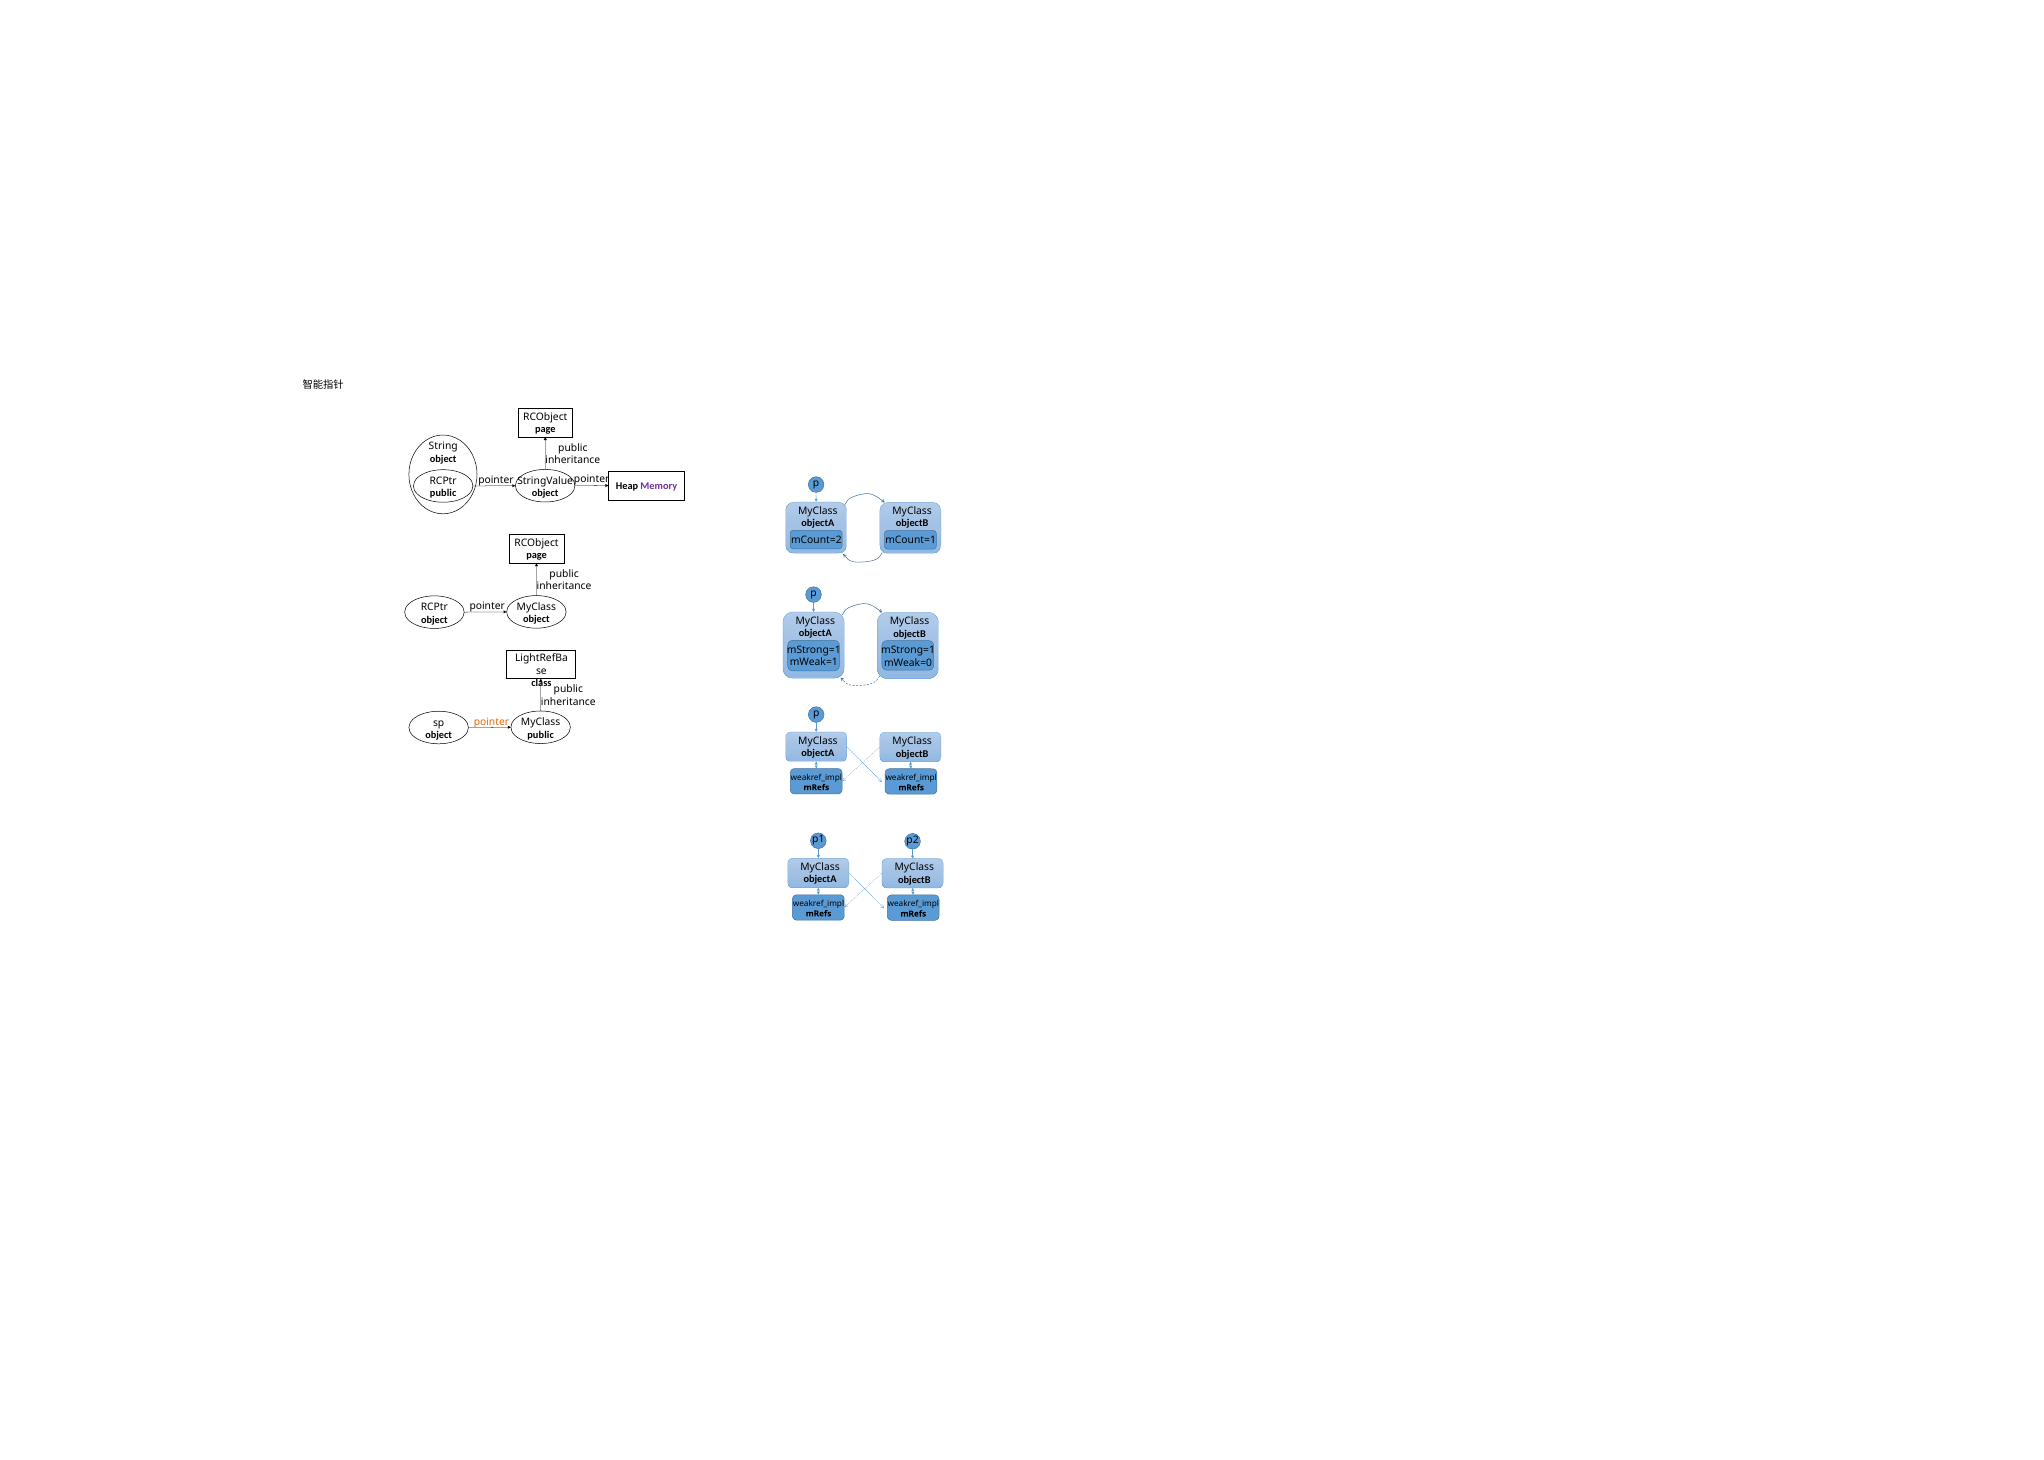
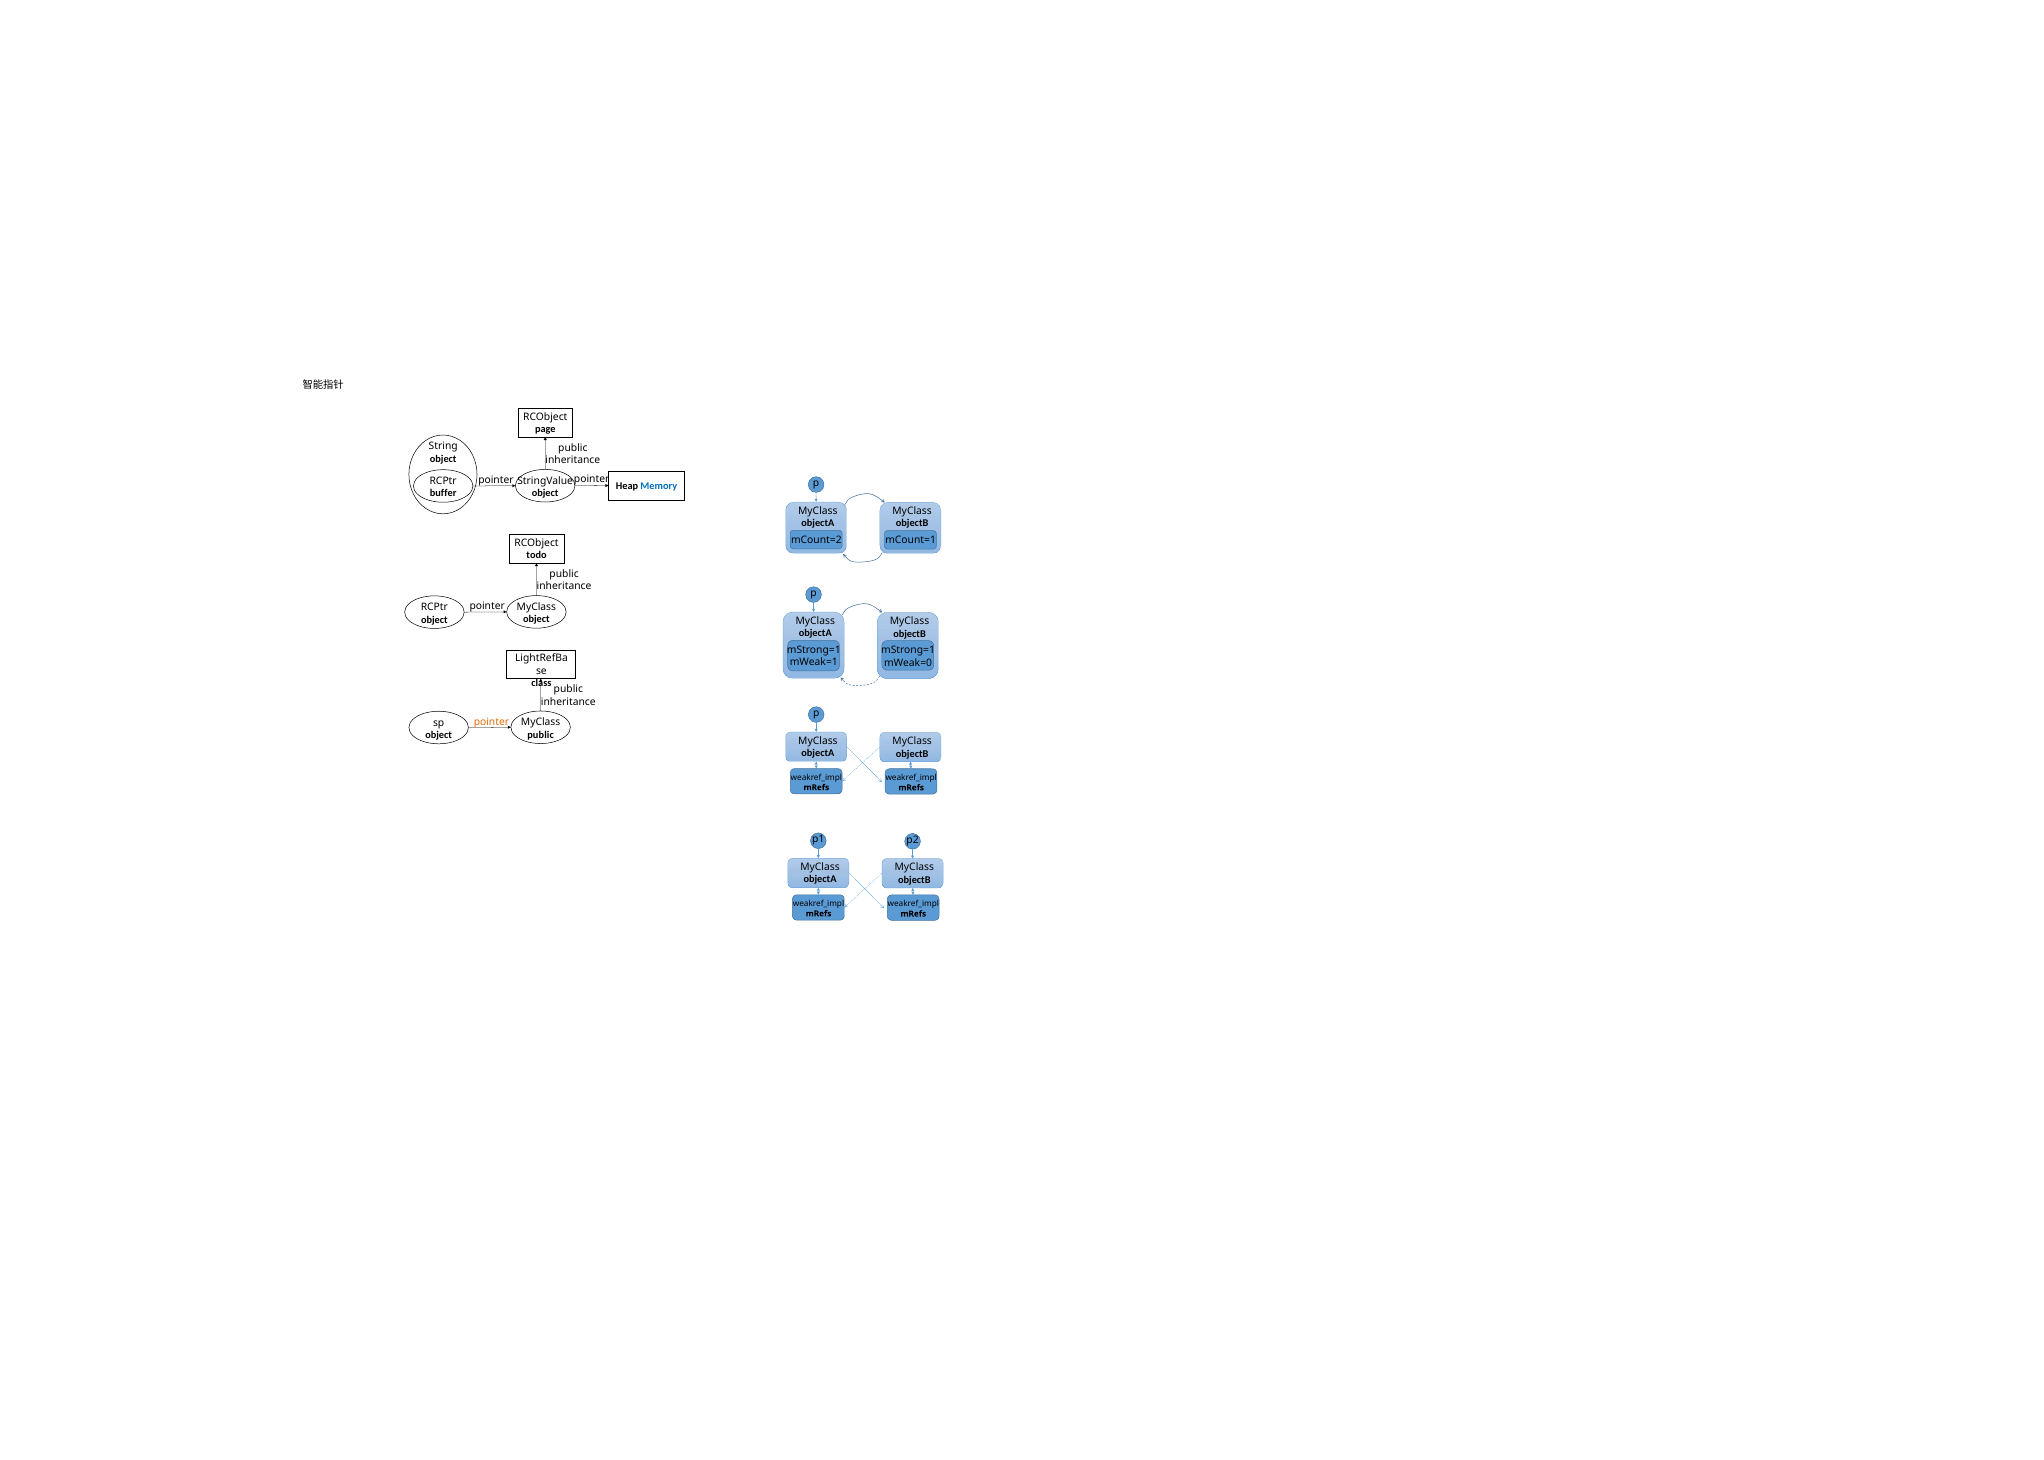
Memory colour: purple -> blue (659, 486)
public: public -> buffer (443, 493)
page: page -> todo (537, 556)
